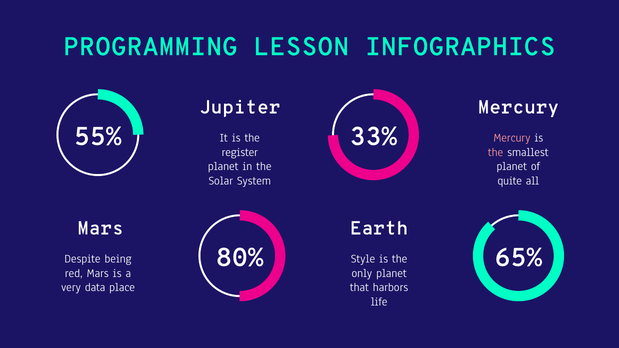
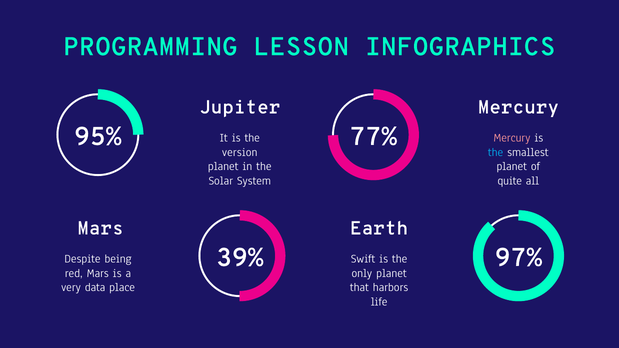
55%: 55% -> 95% (98, 137)
33%: 33% -> 77% (373, 137)
register: register -> version (240, 152)
the colour: pink -> light blue (496, 152)
80%: 80% -> 39% (240, 258)
65%: 65% -> 97% (518, 258)
Style: Style -> Swift (363, 259)
